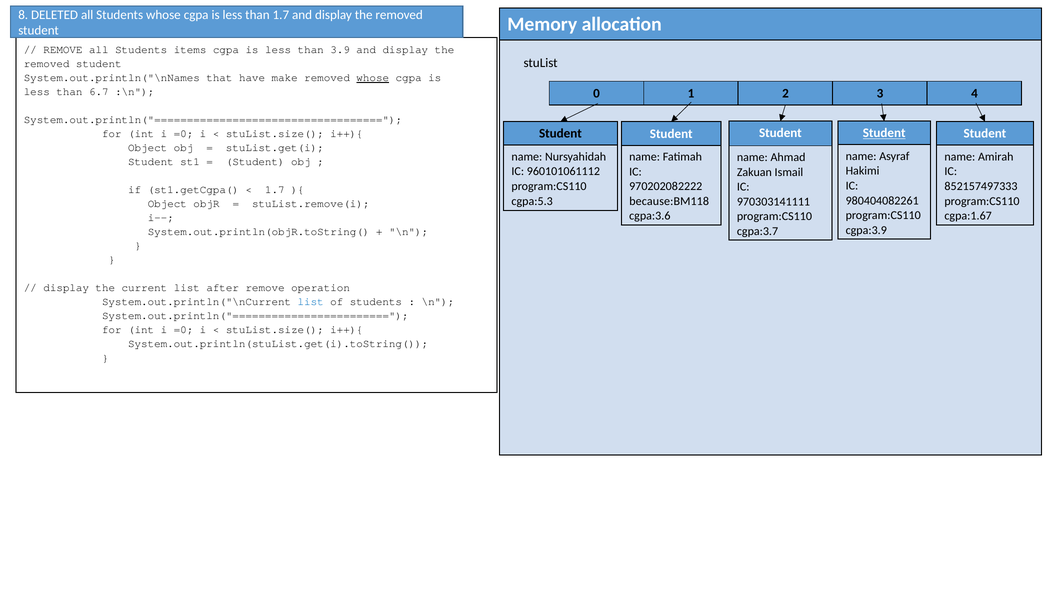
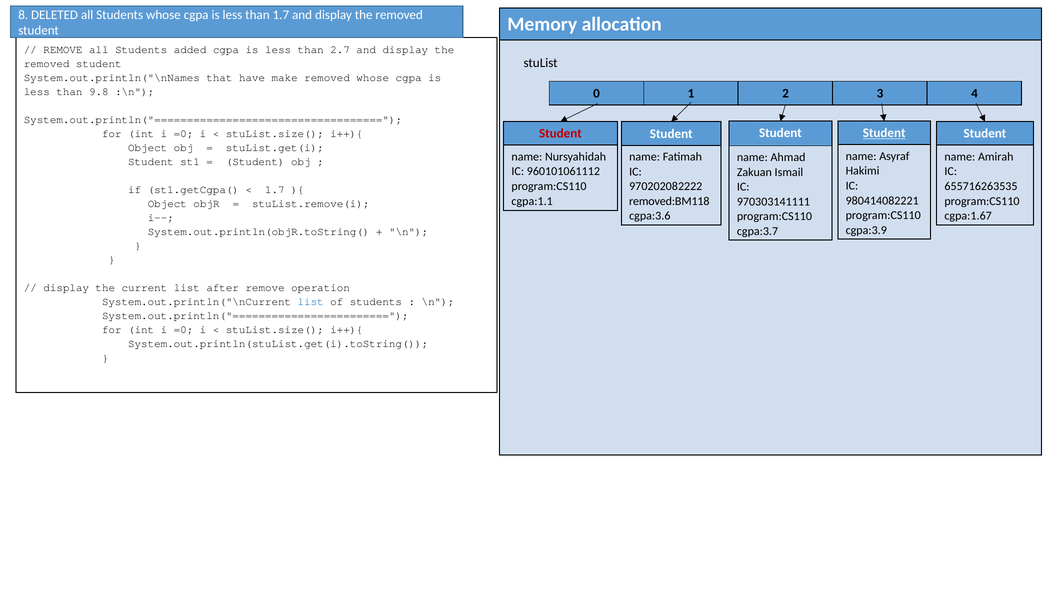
items: items -> added (190, 50)
3.9: 3.9 -> 2.7 (340, 50)
whose underline: present -> none (373, 78)
6.7: 6.7 -> 9.8 (99, 92)
Student colour: black -> red (560, 134)
852157497333: 852157497333 -> 655716263535 (981, 186)
980404082261: 980404082261 -> 980414082221 (882, 201)
cgpa:5.3: cgpa:5.3 -> cgpa:1.1 (532, 201)
because:BM118: because:BM118 -> removed:BM118 (669, 201)
